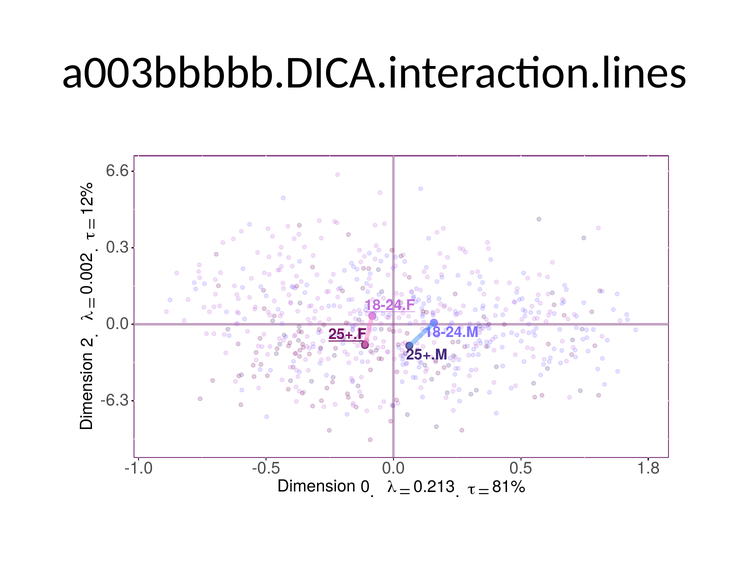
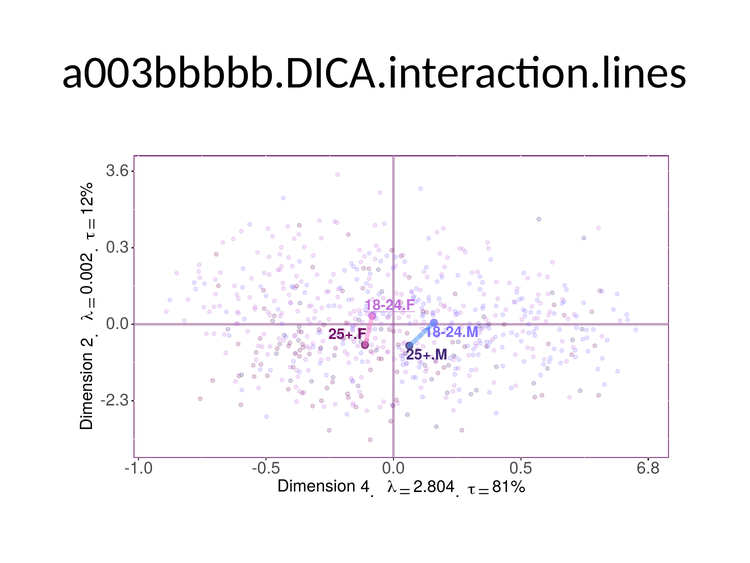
6.6: 6.6 -> 3.6 (117, 171)
25+.F underline: present -> none (347, 334)
-6.3: -6.3 -> -2.3 (115, 400)
1.8: 1.8 -> 6.8 (648, 468)
Dimension 0: 0 -> 4 (365, 486)
0.213: 0.213 -> 2.804 (434, 486)
